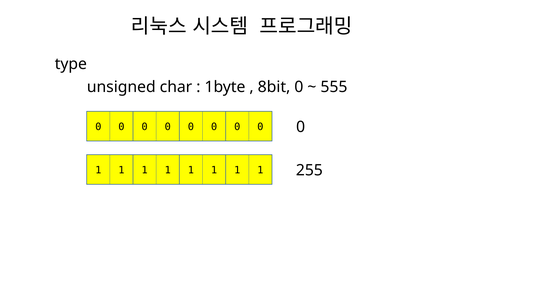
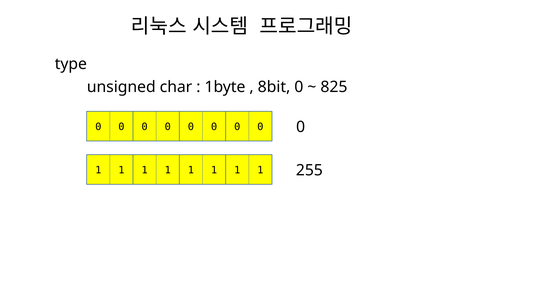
555: 555 -> 825 (334, 87)
